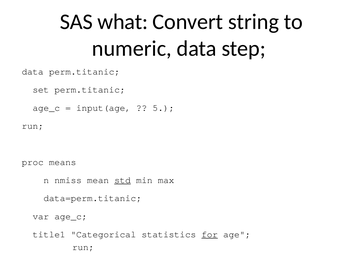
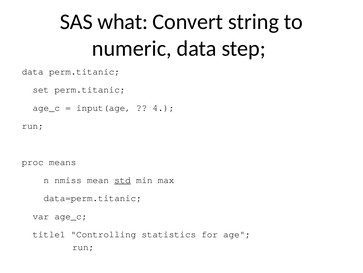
5: 5 -> 4 (163, 107)
Categorical: Categorical -> Controlling (103, 234)
for underline: present -> none (210, 234)
